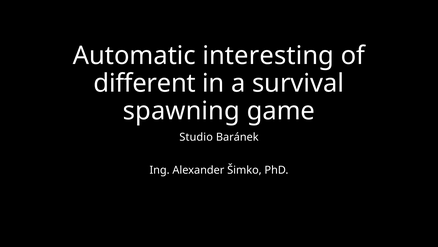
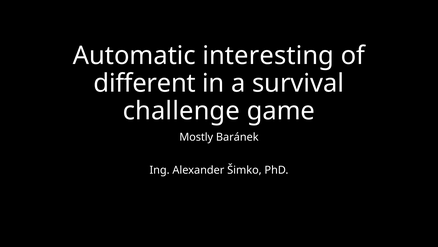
spawning: spawning -> challenge (181, 111)
Studio: Studio -> Mostly (196, 137)
